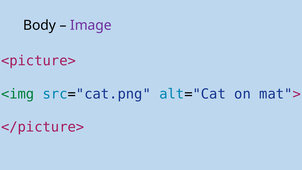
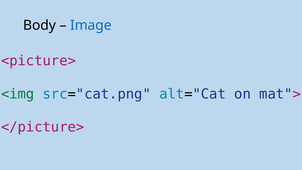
Image colour: purple -> blue (91, 25)
